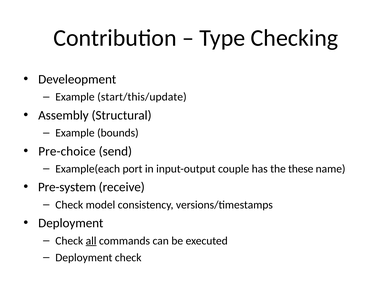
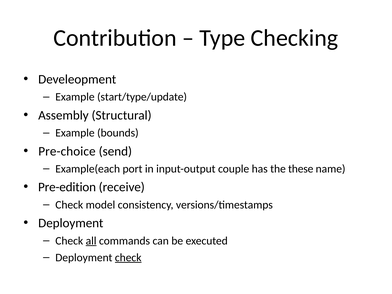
start/this/update: start/this/update -> start/type/update (142, 97)
Pre-system: Pre-system -> Pre-edition (67, 187)
check underline: none -> present (128, 258)
